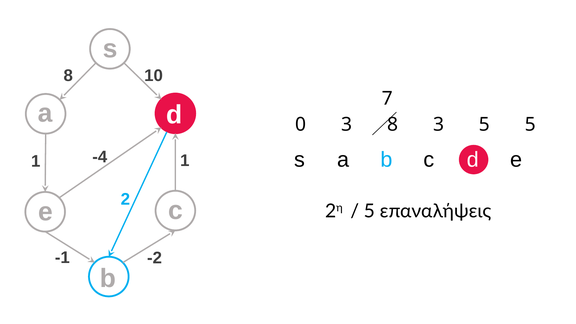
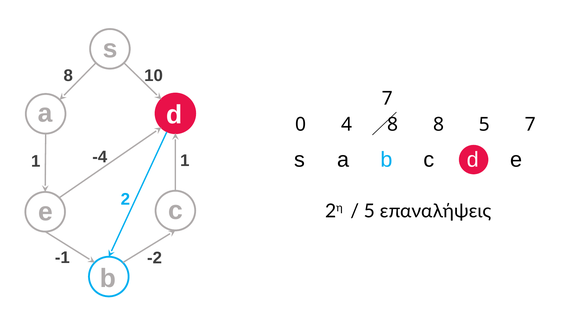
0 3: 3 -> 4 (347, 125)
8 3: 3 -> 8 (438, 125)
5 5: 5 -> 7 (530, 125)
